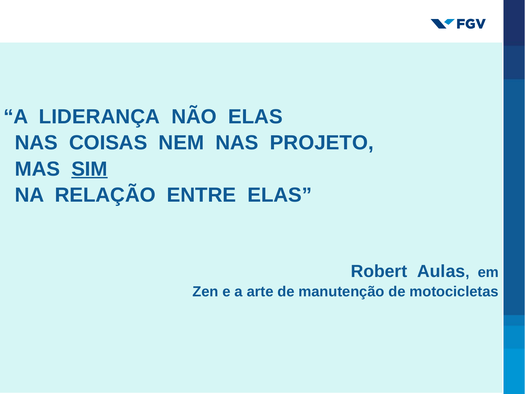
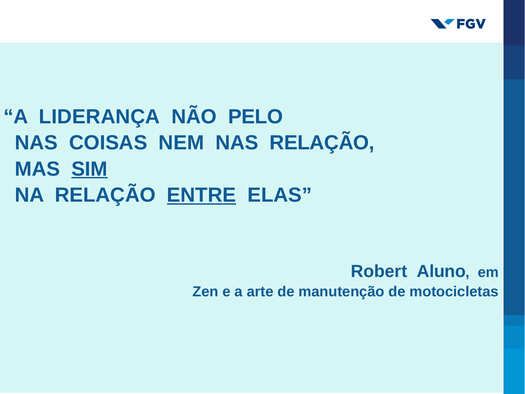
NÃO ELAS: ELAS -> PELO (256, 117)
NAS PROJETO: PROJETO -> RELAÇÃO (322, 143)
ENTRE underline: none -> present (202, 195)
Aulas: Aulas -> Aluno (441, 271)
